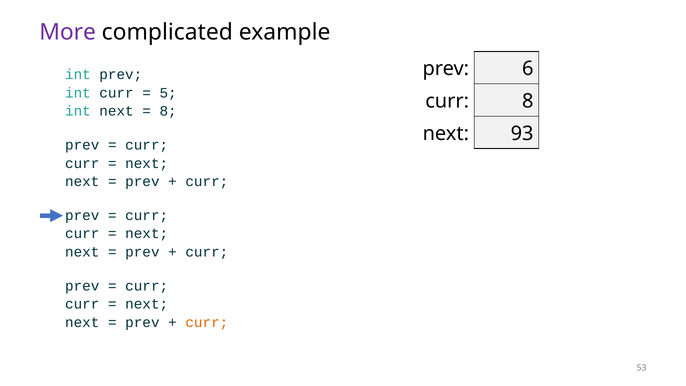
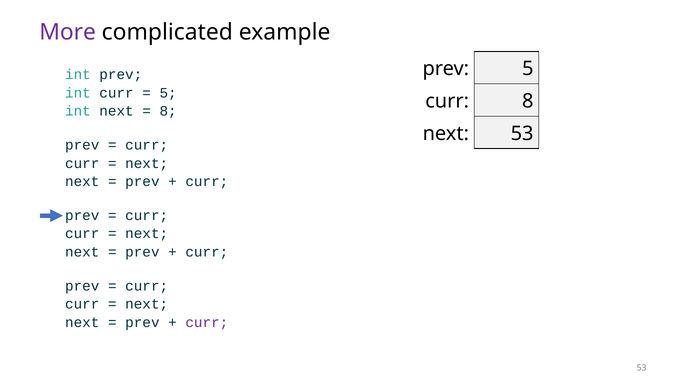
prev 6: 6 -> 5 (528, 69)
next 93: 93 -> 53 (522, 133)
curr colour: orange -> purple (207, 322)
